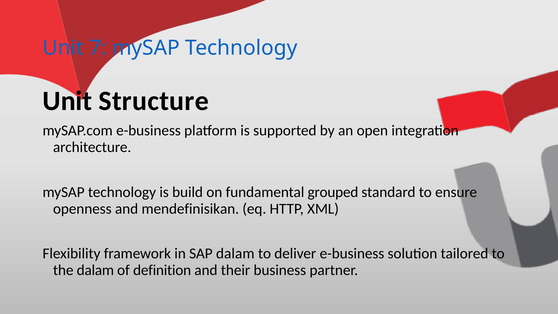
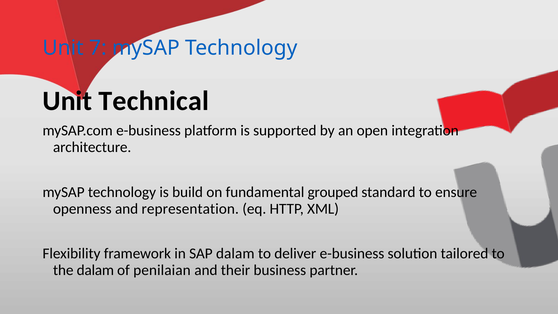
Structure: Structure -> Technical (154, 101)
mendefinisikan: mendefinisikan -> representation (190, 209)
definition: definition -> penilaian (162, 270)
